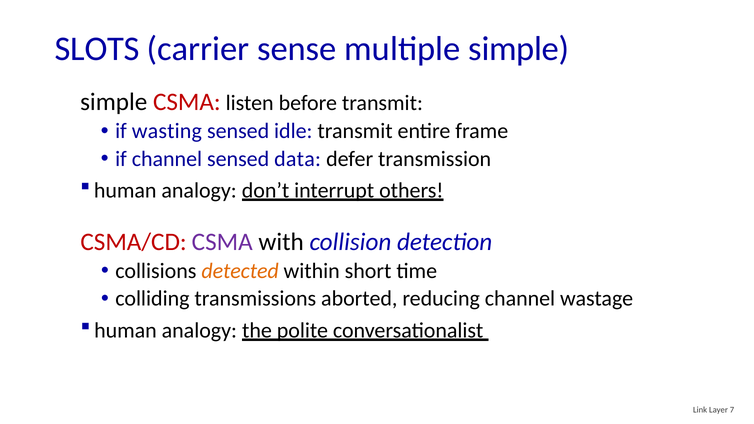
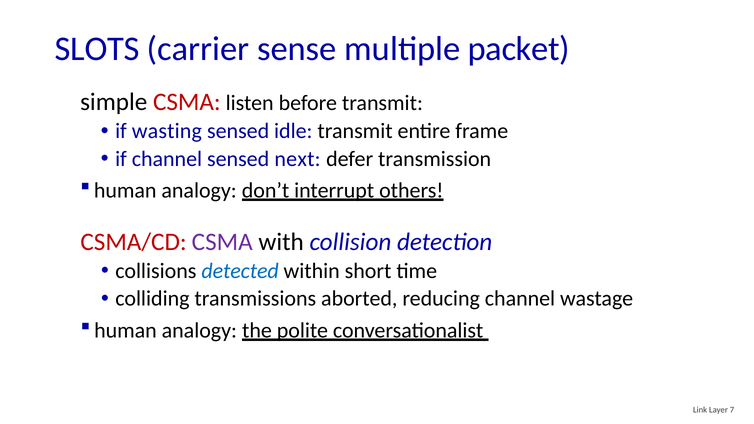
multiple simple: simple -> packet (519, 49)
data: data -> next (298, 159)
detected colour: orange -> blue (240, 271)
